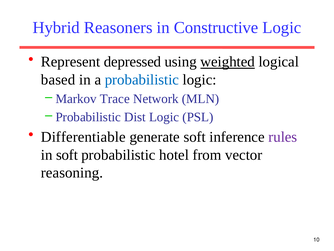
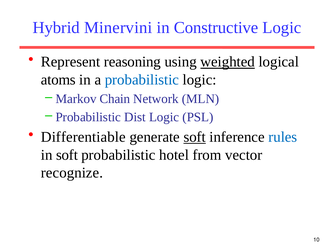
Reasoners: Reasoners -> Minervini (118, 28)
depressed: depressed -> reasoning (132, 62)
based: based -> atoms (58, 80)
Trace: Trace -> Chain (115, 99)
soft underline: none -> present (195, 137)
rules colour: purple -> blue (283, 137)
reasoning: reasoning -> recognize (72, 172)
